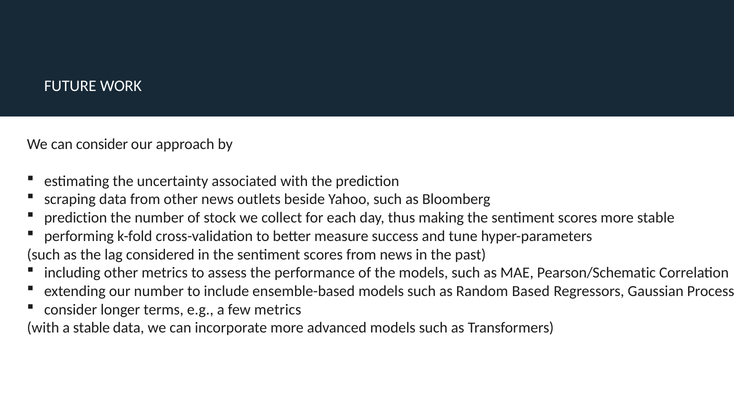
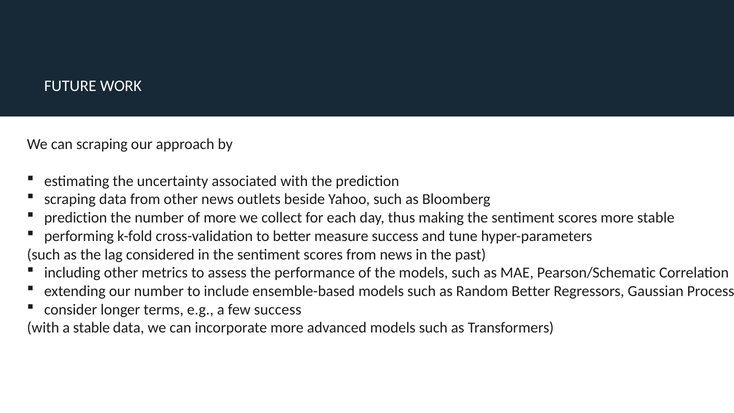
can consider: consider -> scraping (102, 144)
of stock: stock -> more (220, 218)
Random Based: Based -> Better (531, 291)
few metrics: metrics -> success (278, 309)
